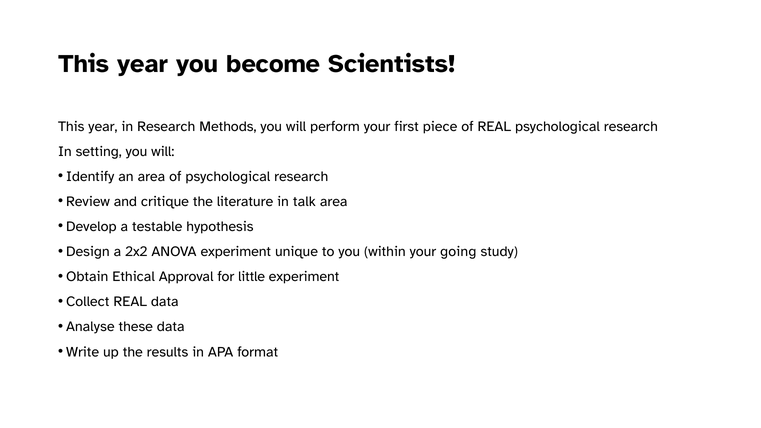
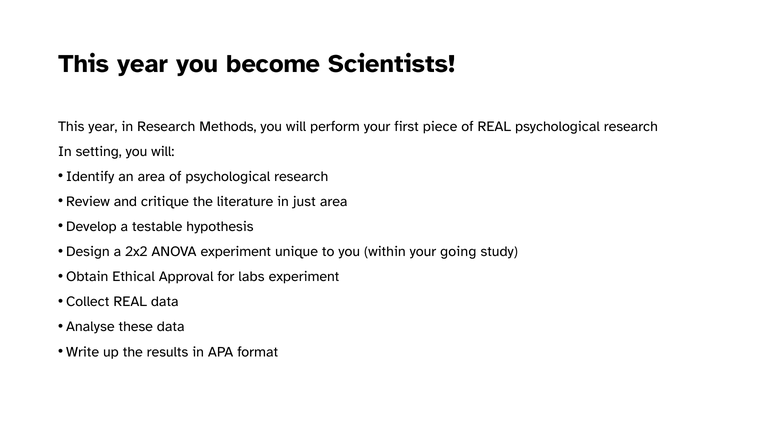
talk: talk -> just (304, 202)
little: little -> labs (251, 277)
